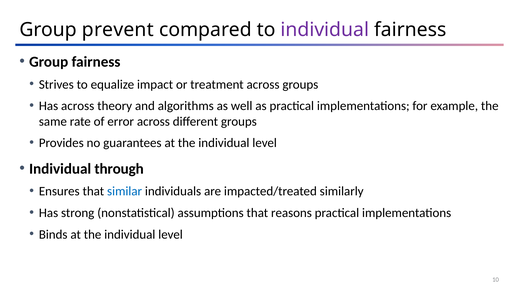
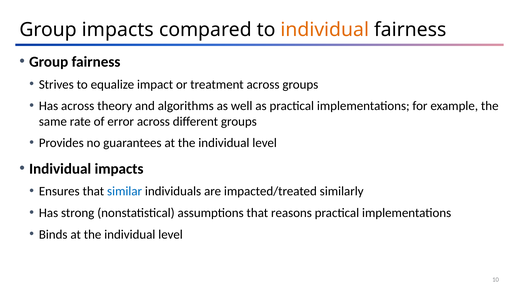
Group prevent: prevent -> impacts (118, 30)
individual colour: purple -> orange (325, 30)
Individual through: through -> impacts (119, 168)
